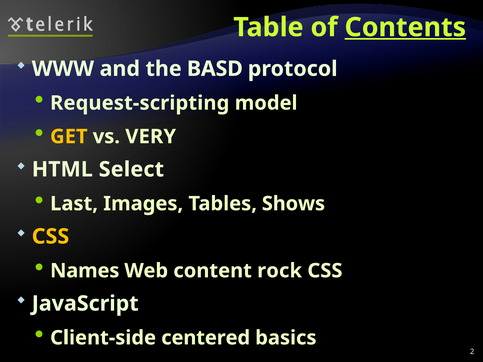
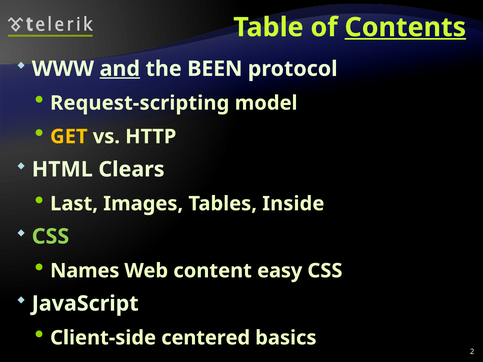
and underline: none -> present (120, 69)
BASD: BASD -> BEEN (215, 69)
VERY: VERY -> HTTP (151, 137)
Select: Select -> Clears (131, 170)
Shows: Shows -> Inside (293, 204)
CSS colour: yellow -> light green (50, 237)
rock: rock -> easy (280, 271)
